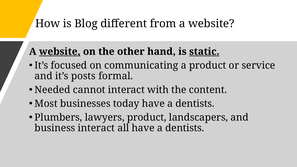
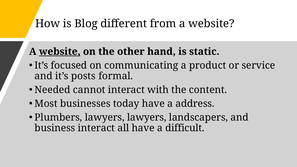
static underline: present -> none (204, 52)
today have a dentists: dentists -> address (195, 104)
lawyers product: product -> lawyers (147, 117)
all have a dentists: dentists -> difficult (185, 128)
